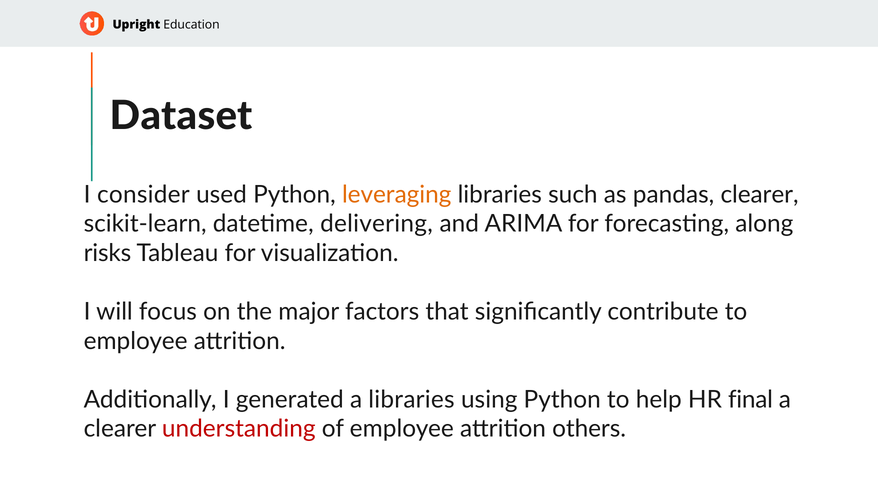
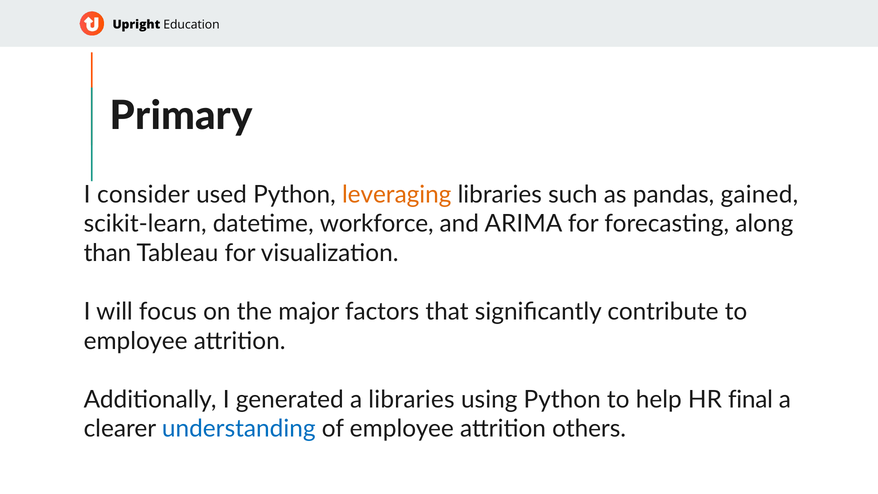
Dataset: Dataset -> Primary (181, 116)
pandas clearer: clearer -> gained (759, 195)
delivering: delivering -> workforce (377, 224)
risks: risks -> than (107, 253)
understanding colour: red -> blue (239, 429)
